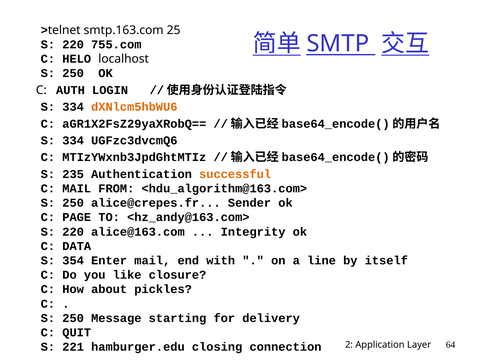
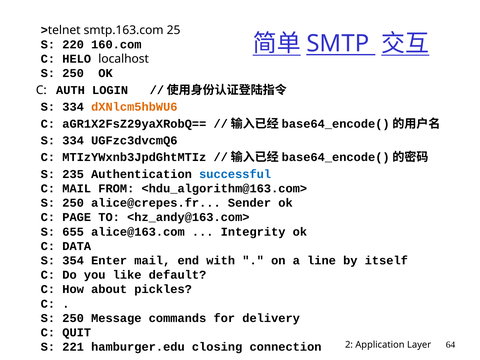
755.com: 755.com -> 160.com (116, 45)
successful colour: orange -> blue (235, 174)
220: 220 -> 655 (73, 232)
closure: closure -> default (178, 275)
starting: starting -> commands (178, 318)
